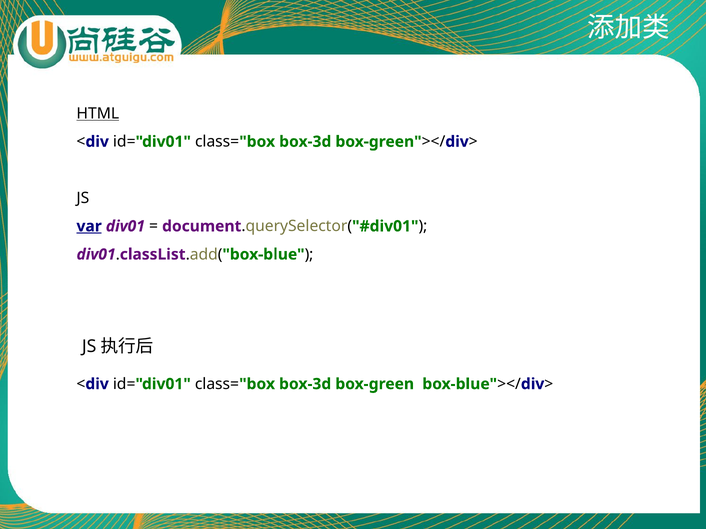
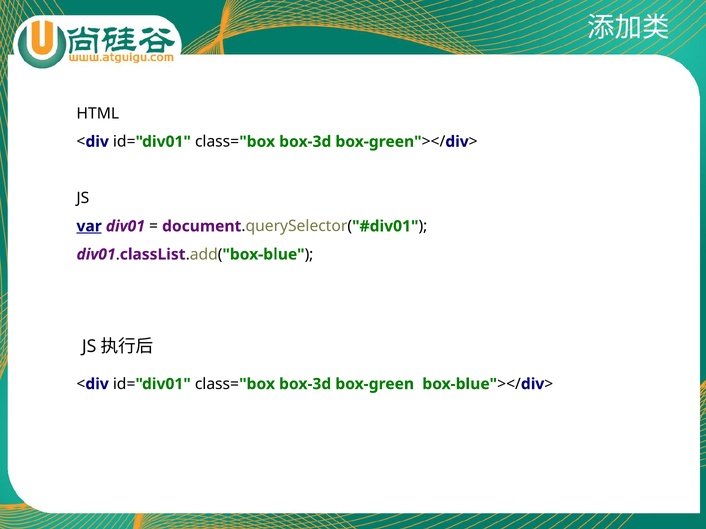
HTML underline: present -> none (98, 114)
